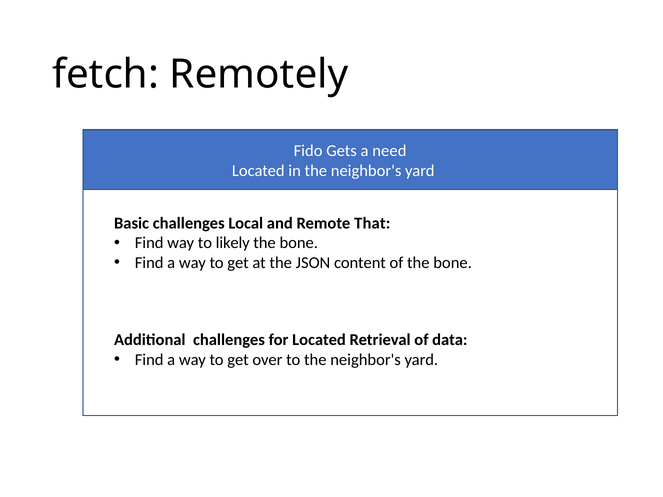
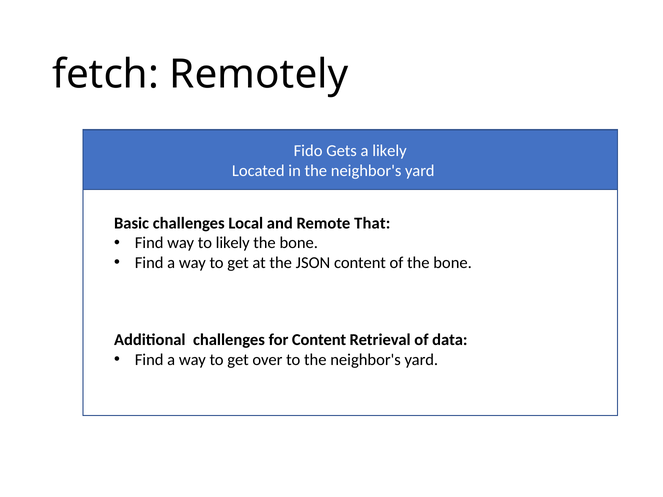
a need: need -> likely (389, 151)
for Located: Located -> Content (319, 340)
